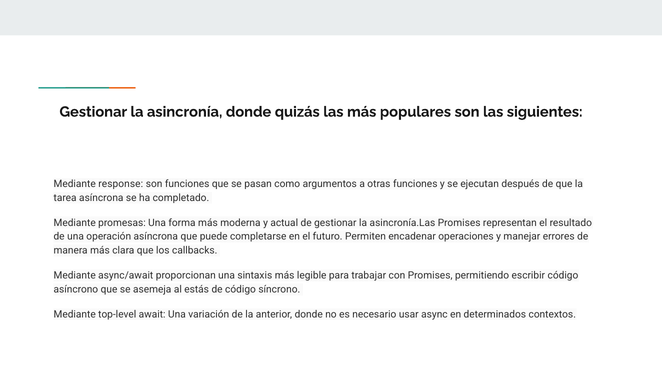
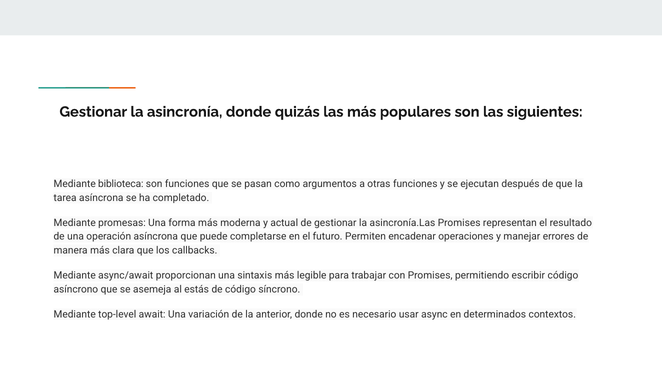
response: response -> biblioteca (121, 184)
